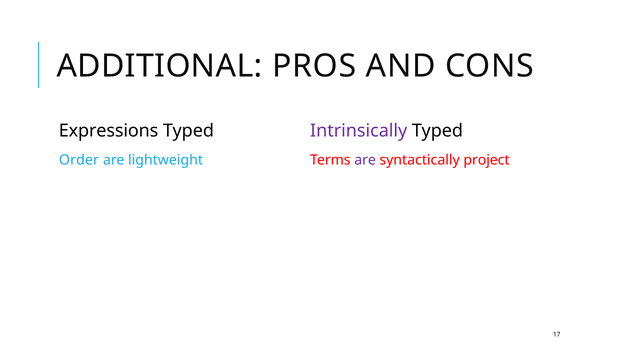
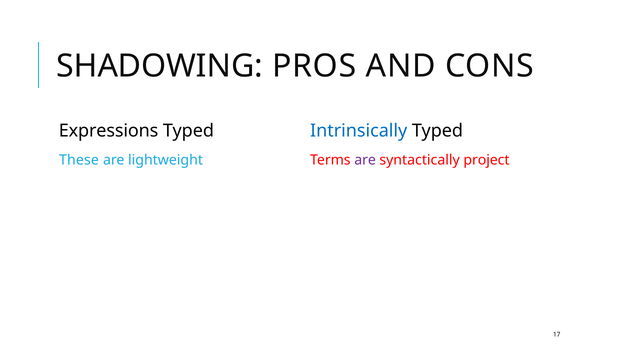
ADDITIONAL: ADDITIONAL -> SHADOWING (160, 66)
Intrinsically colour: purple -> blue (359, 131)
Order: Order -> These (79, 160)
